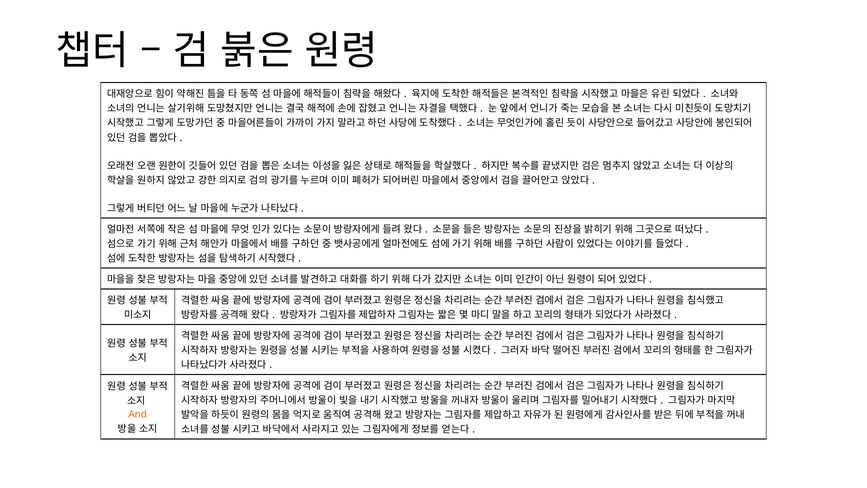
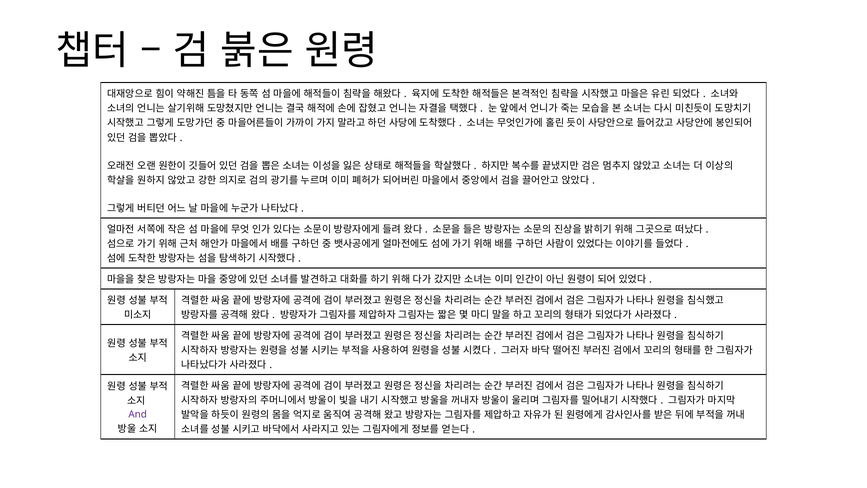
And colour: orange -> purple (138, 414)
